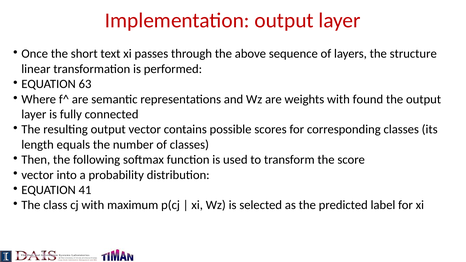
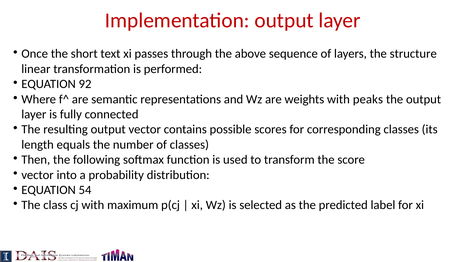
63: 63 -> 92 (85, 84)
found: found -> peaks (368, 99)
41: 41 -> 54 (85, 190)
